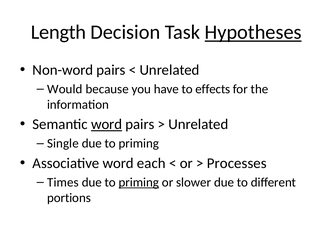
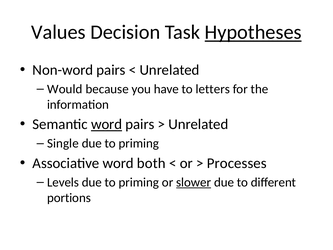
Length: Length -> Values (58, 32)
effects: effects -> letters (213, 89)
each: each -> both (151, 163)
Times: Times -> Levels (63, 182)
priming underline: present -> none (139, 182)
slower underline: none -> present (194, 182)
